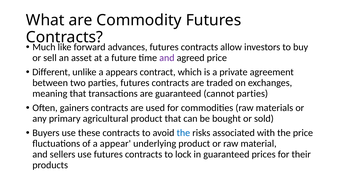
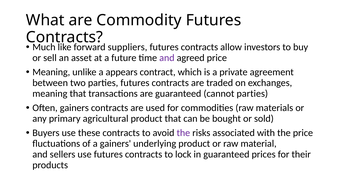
advances: advances -> suppliers (128, 47)
Different: Different -> Meaning (51, 72)
the colour: blue -> purple (183, 133)
a appear: appear -> gainers (115, 144)
